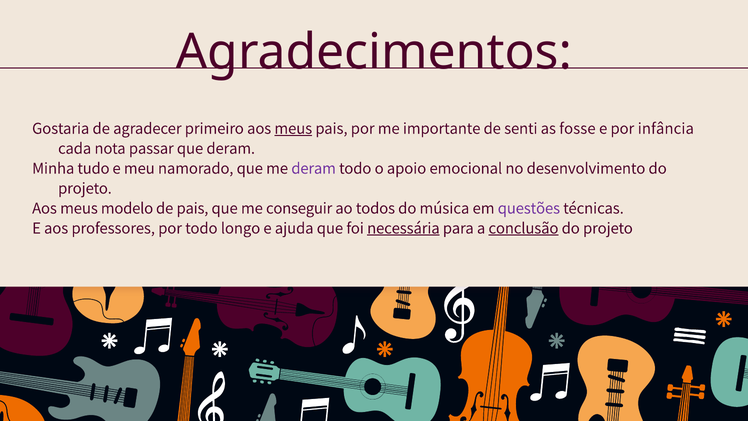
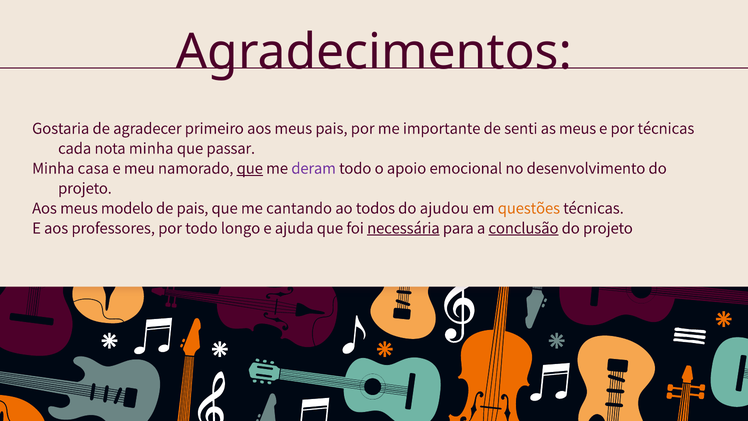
meus underline: present -> none (293, 128)
as fosse: fosse -> meus (578, 128)
por infância: infância -> técnicas (666, 128)
nota passar: passar -> minha (151, 148)
que deram: deram -> passar (231, 148)
tudo: tudo -> casa (93, 168)
que underline: none -> present (250, 168)
conseguir: conseguir -> cantando (299, 208)
música: música -> ajudou (444, 208)
questões colour: purple -> orange (529, 208)
